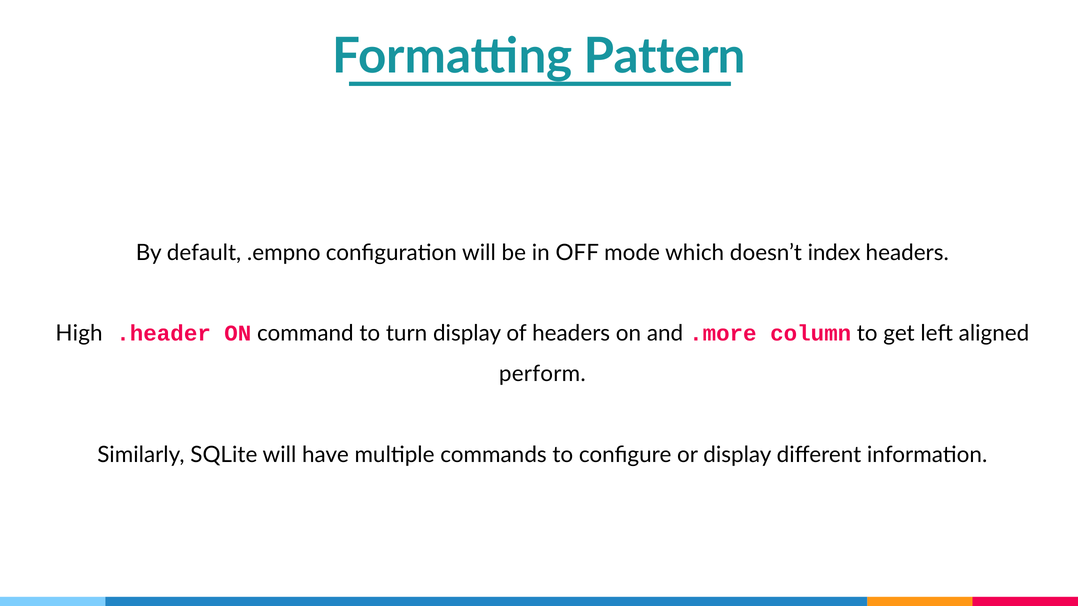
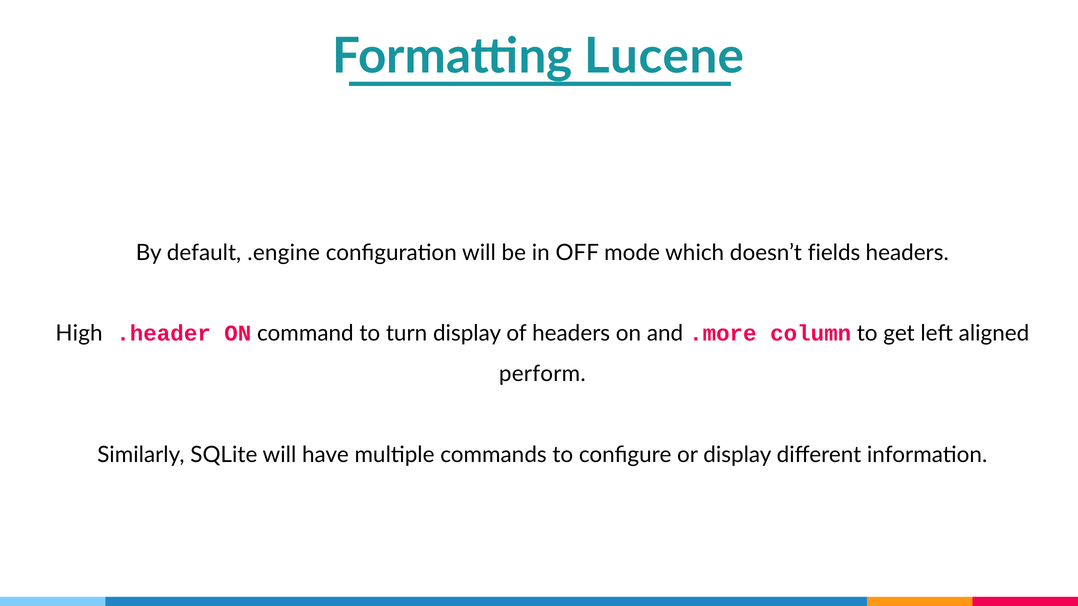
Pattern: Pattern -> Lucene (664, 56)
.empno: .empno -> .engine (284, 253)
index: index -> fields (834, 253)
